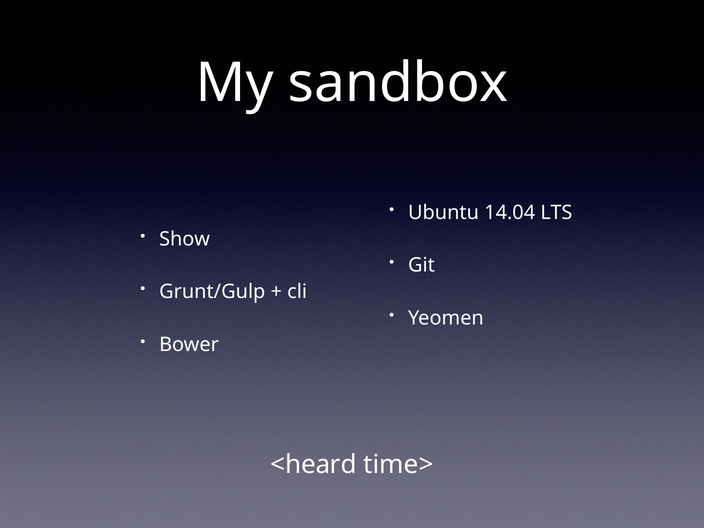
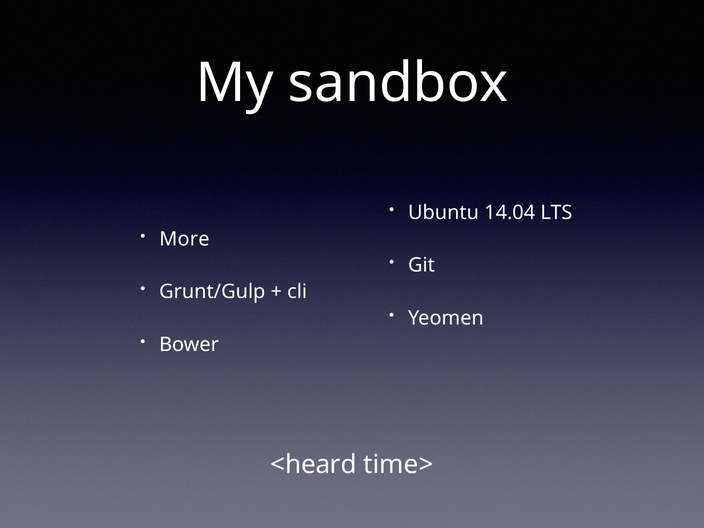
Show: Show -> More (184, 239)
